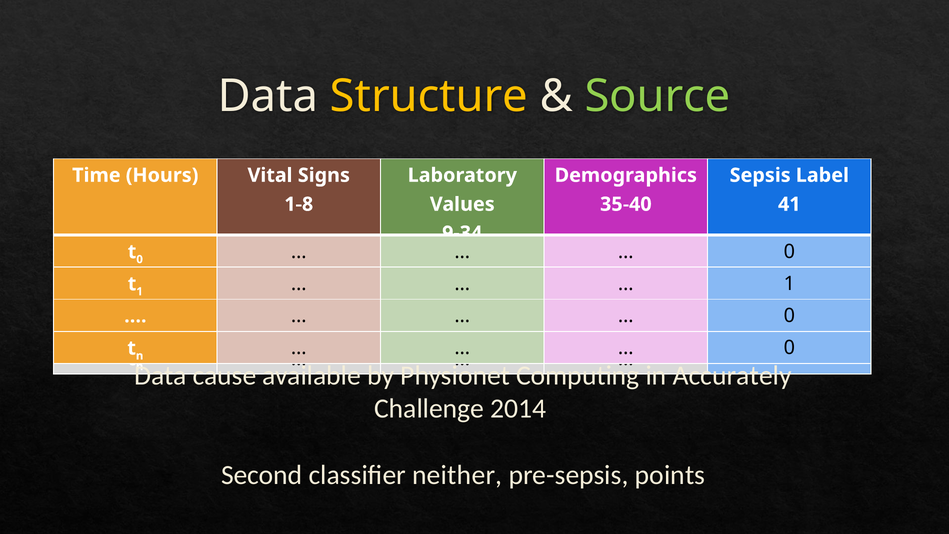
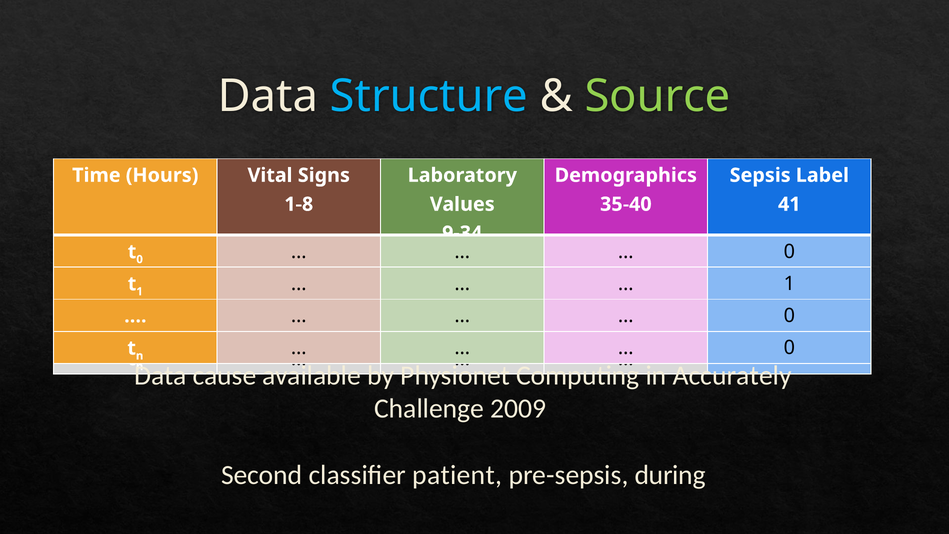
Structure colour: yellow -> light blue (429, 96)
2014: 2014 -> 2009 (518, 409)
neither: neither -> patient (457, 475)
points: points -> during (670, 475)
